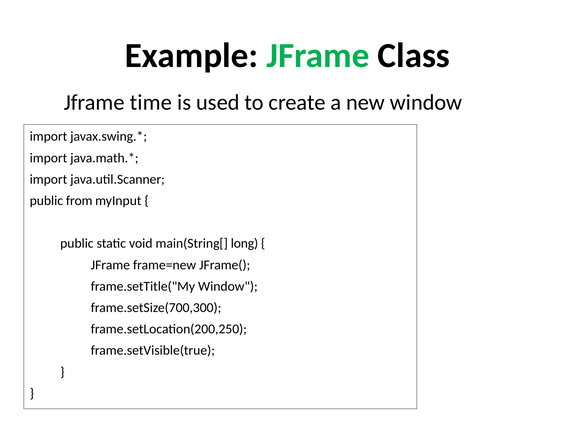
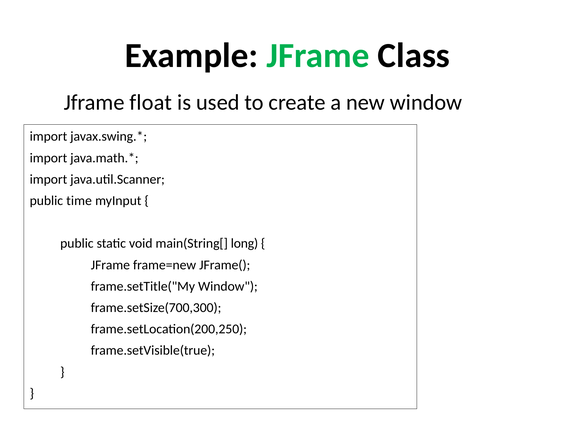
time: time -> float (151, 102)
from: from -> time (79, 201)
